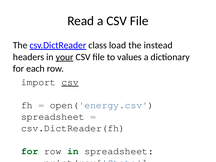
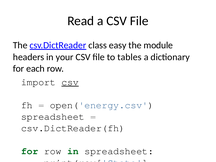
load: load -> easy (118, 45)
instead: instead -> module (158, 45)
your underline: present -> none (65, 57)
values: values -> tables (129, 57)
